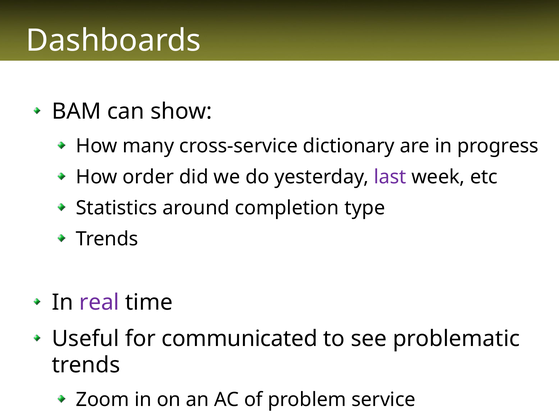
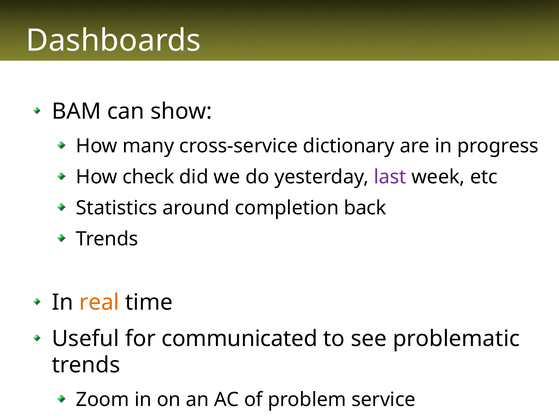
order: order -> check (148, 177)
type: type -> back (365, 208)
real colour: purple -> orange (99, 303)
